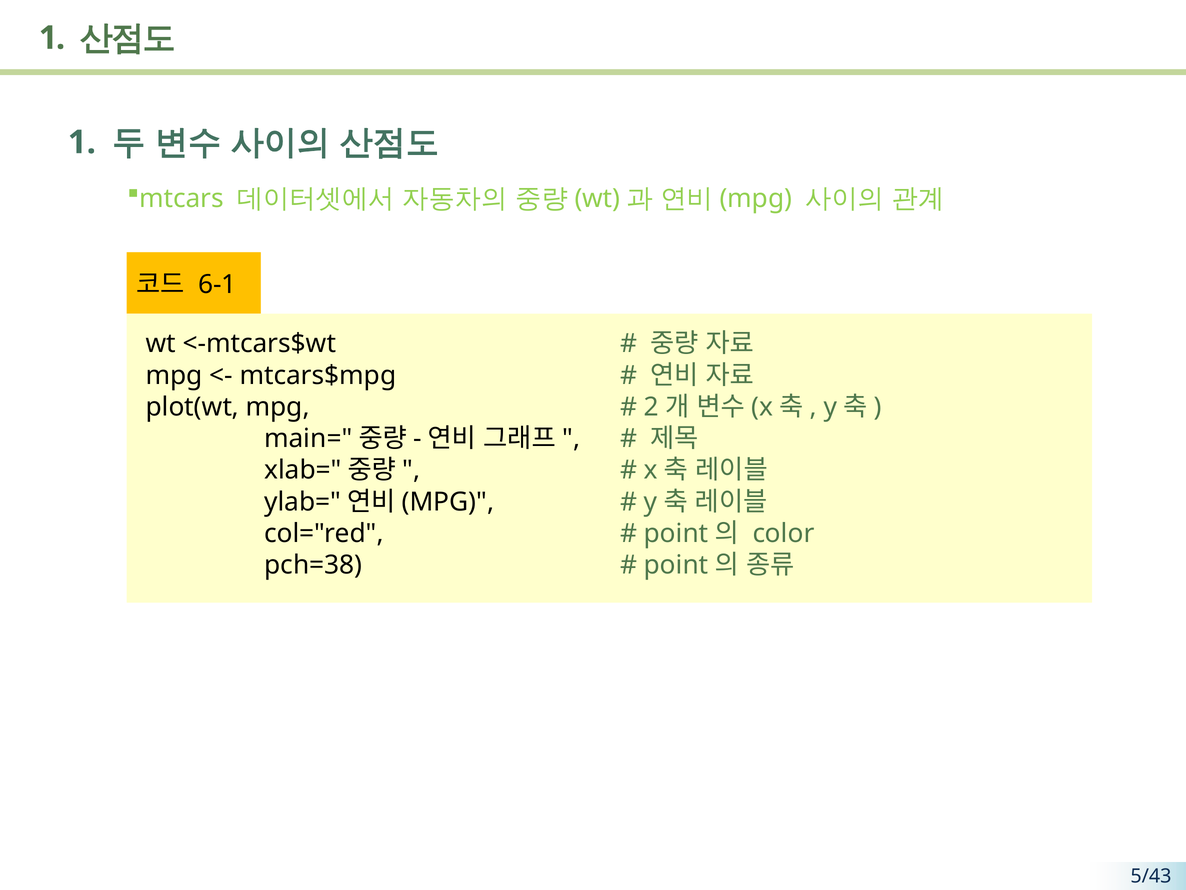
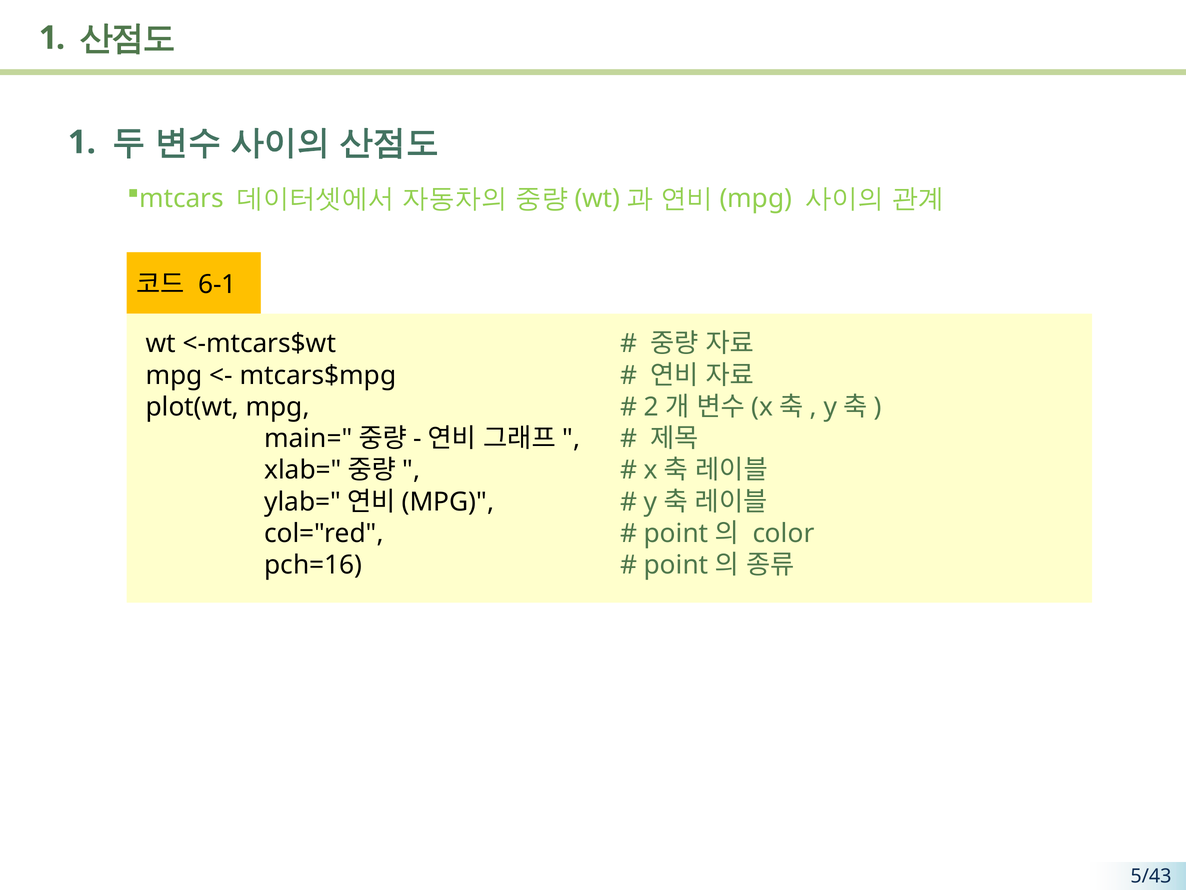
pch=38: pch=38 -> pch=16 (313, 565)
